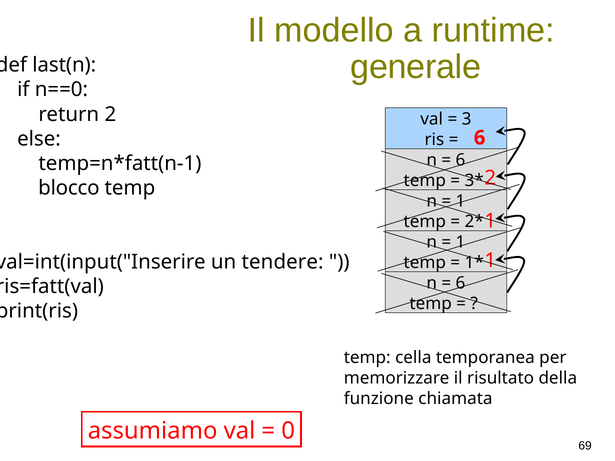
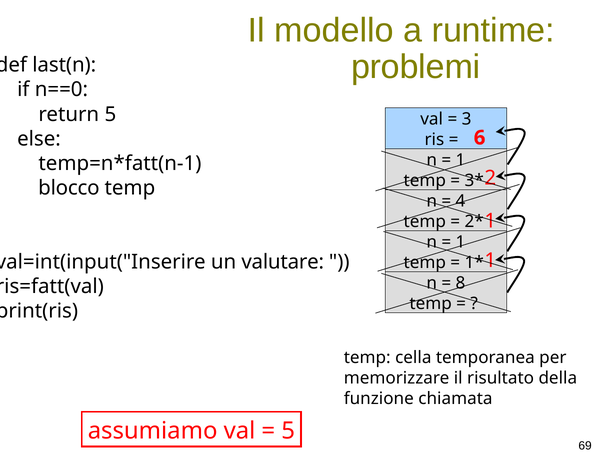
generale: generale -> problemi (416, 67)
return 2: 2 -> 5 (110, 114)
6: 6 -> 1 (461, 160)
1: 1 -> 4 (461, 201)
tendere: tendere -> valutare (283, 262)
6: 6 -> 8 (461, 283)
0: 0 -> 5 (288, 431)
